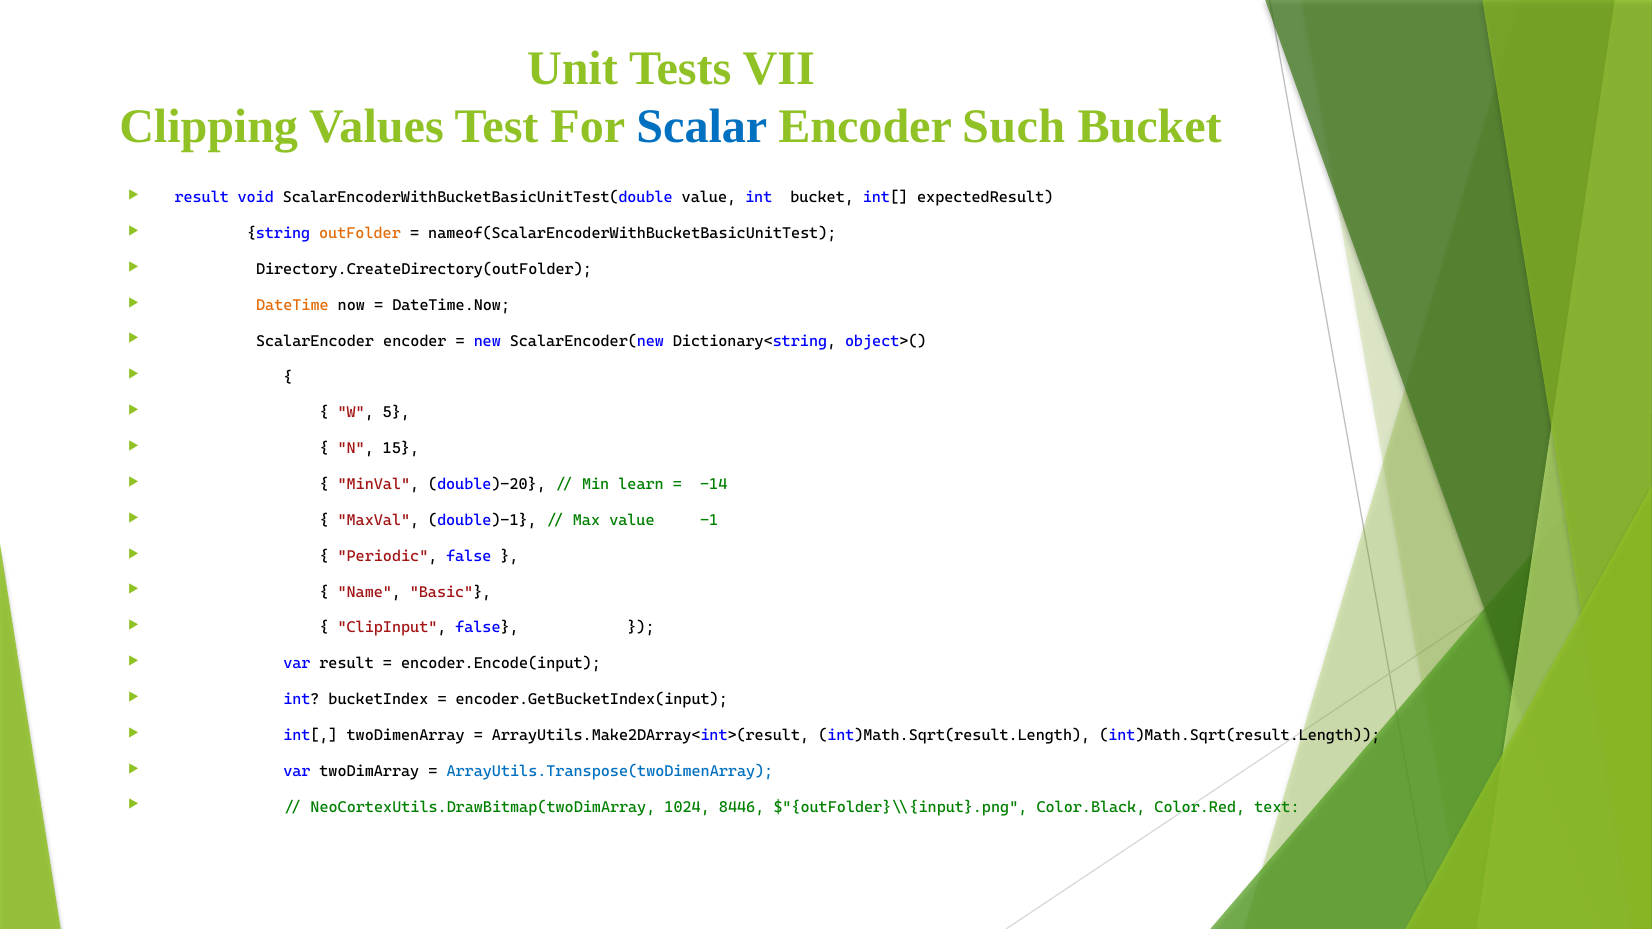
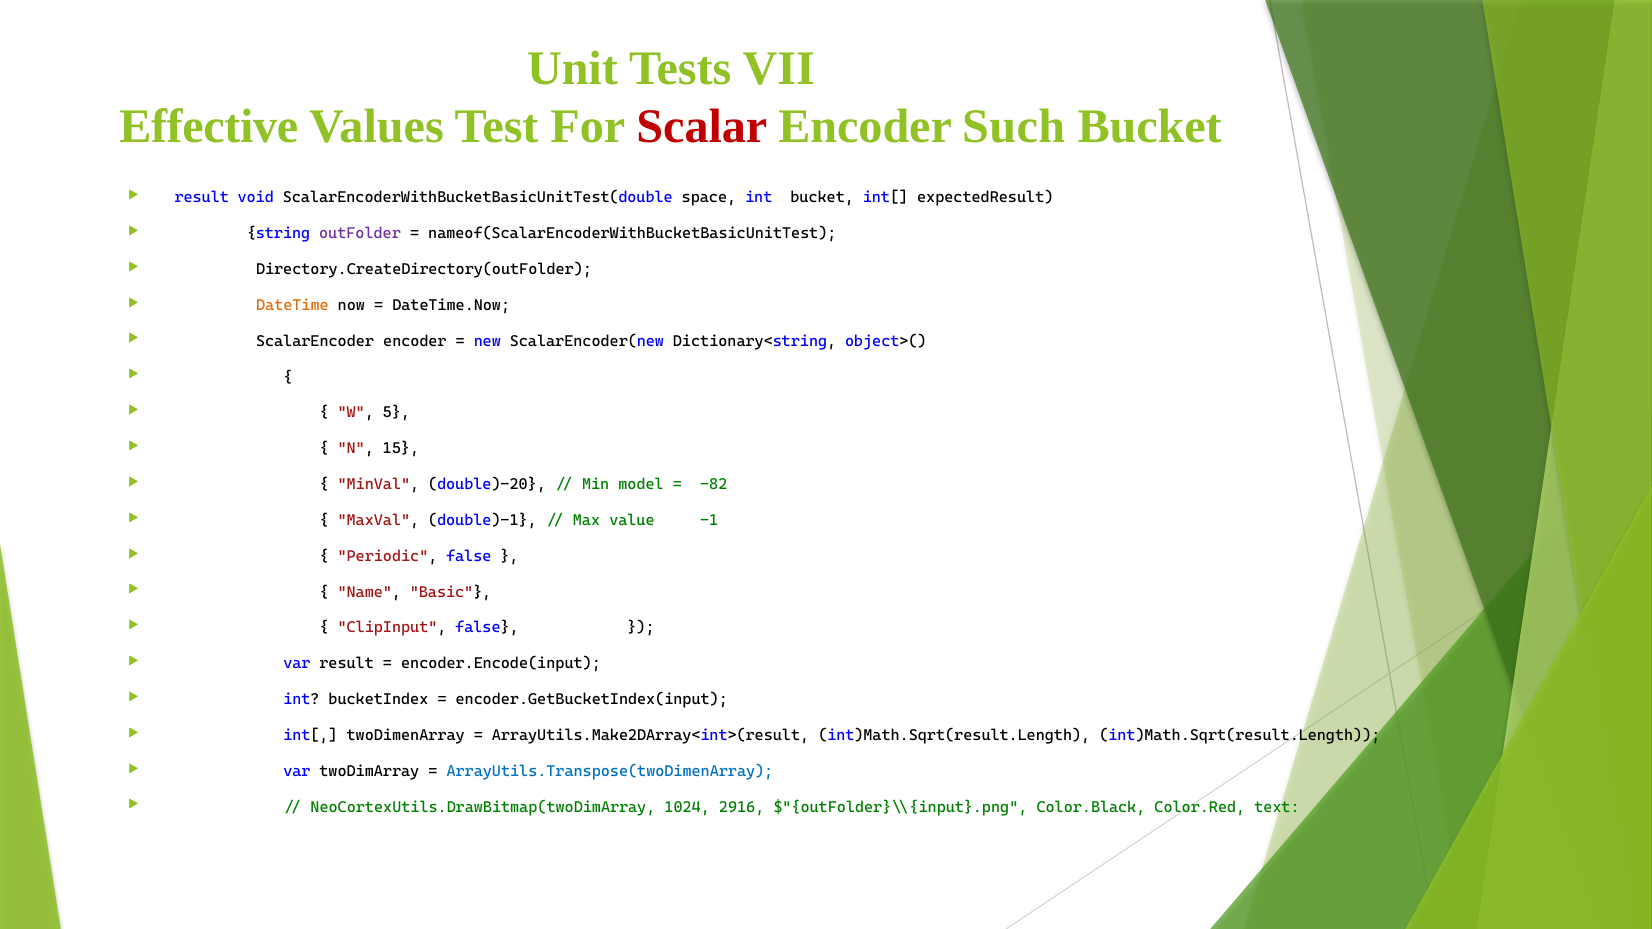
Clipping: Clipping -> Effective (209, 127)
Scalar colour: blue -> red (702, 127)
ScalarEncoderWithBucketBasicUnitTest(double value: value -> space (709, 198)
outFolder colour: orange -> purple (360, 234)
learn: learn -> model (641, 485)
-14: -14 -> -82 (714, 485)
8446: 8446 -> 2916 (742, 807)
